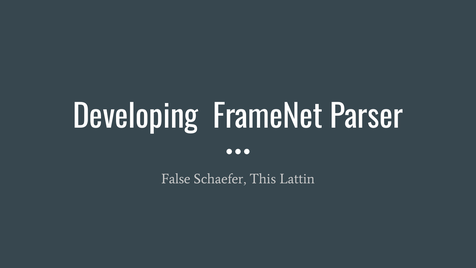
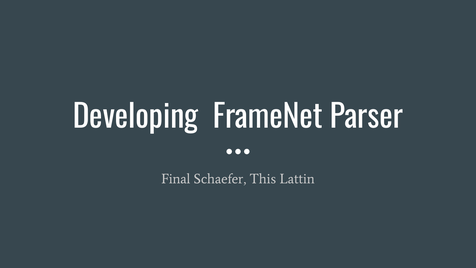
False: False -> Final (176, 179)
